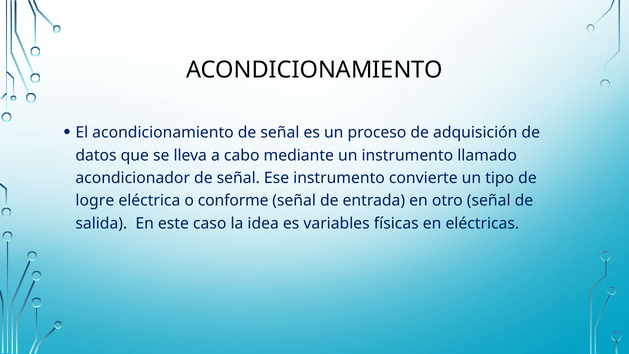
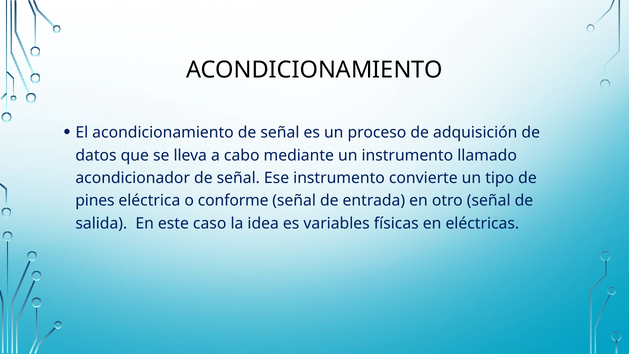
logre: logre -> pines (95, 201)
